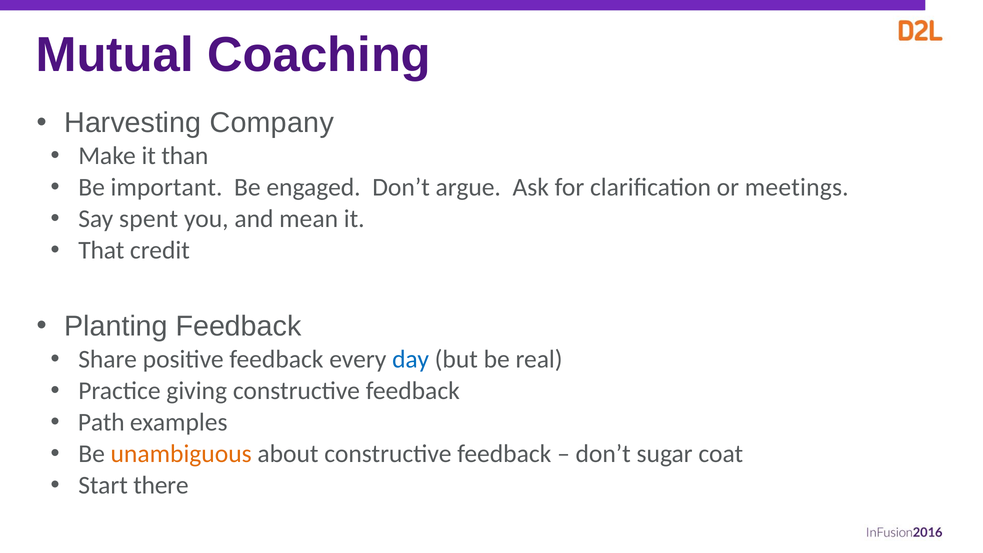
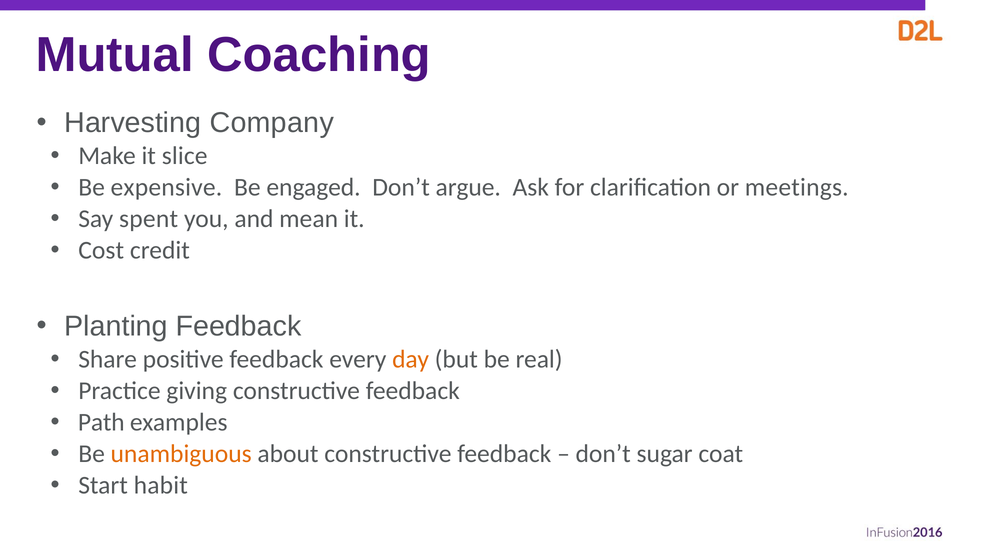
than: than -> slice (185, 156)
important: important -> expensive (166, 187)
That: That -> Cost (101, 250)
day colour: blue -> orange (411, 359)
there: there -> habit (161, 485)
